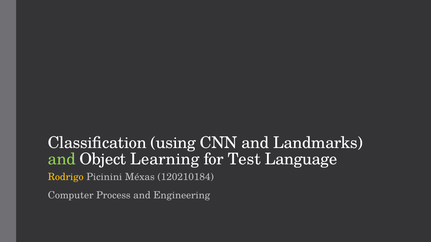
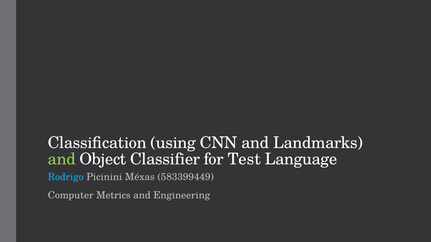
Learning: Learning -> Classifier (165, 159)
Rodrigo colour: yellow -> light blue (66, 177)
120210184: 120210184 -> 583399449 (186, 177)
Process: Process -> Metrics (113, 196)
